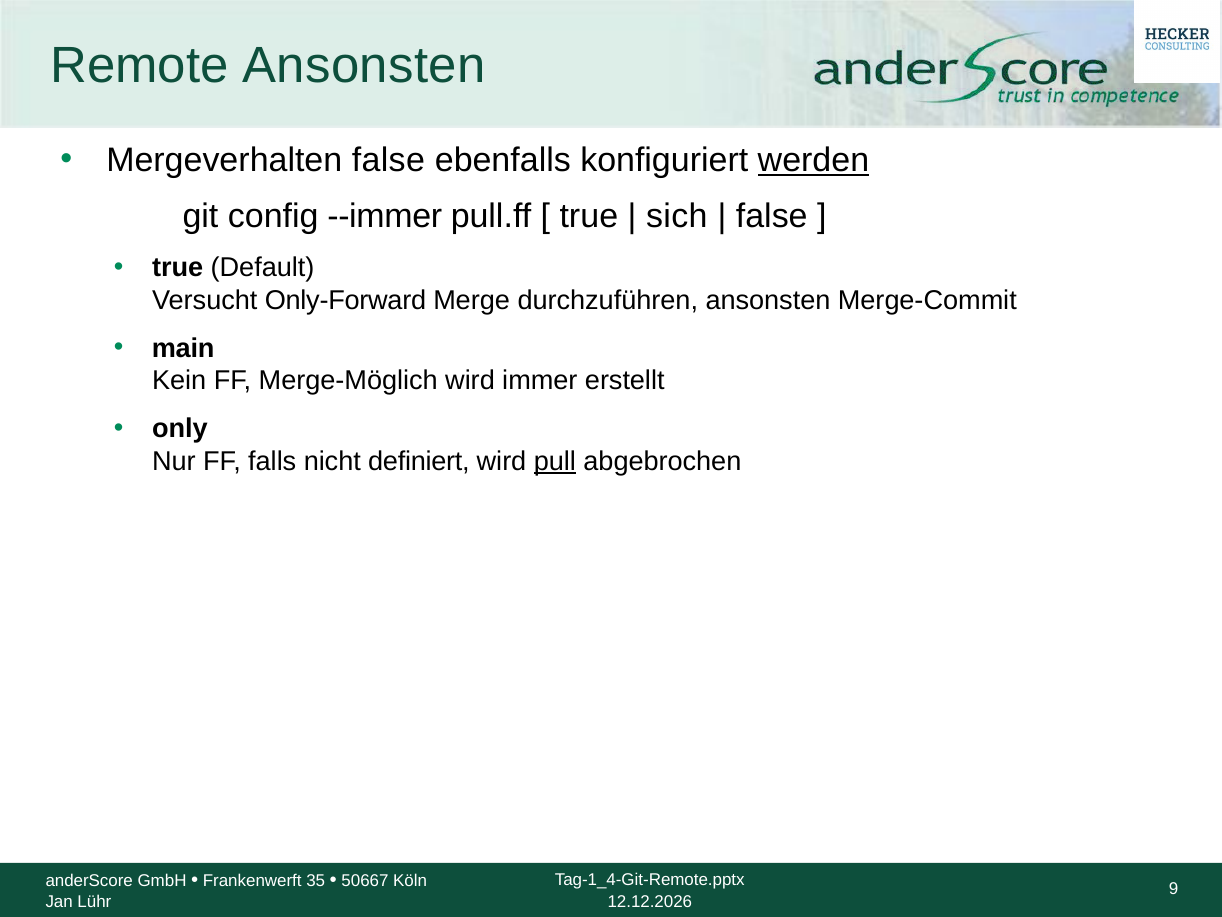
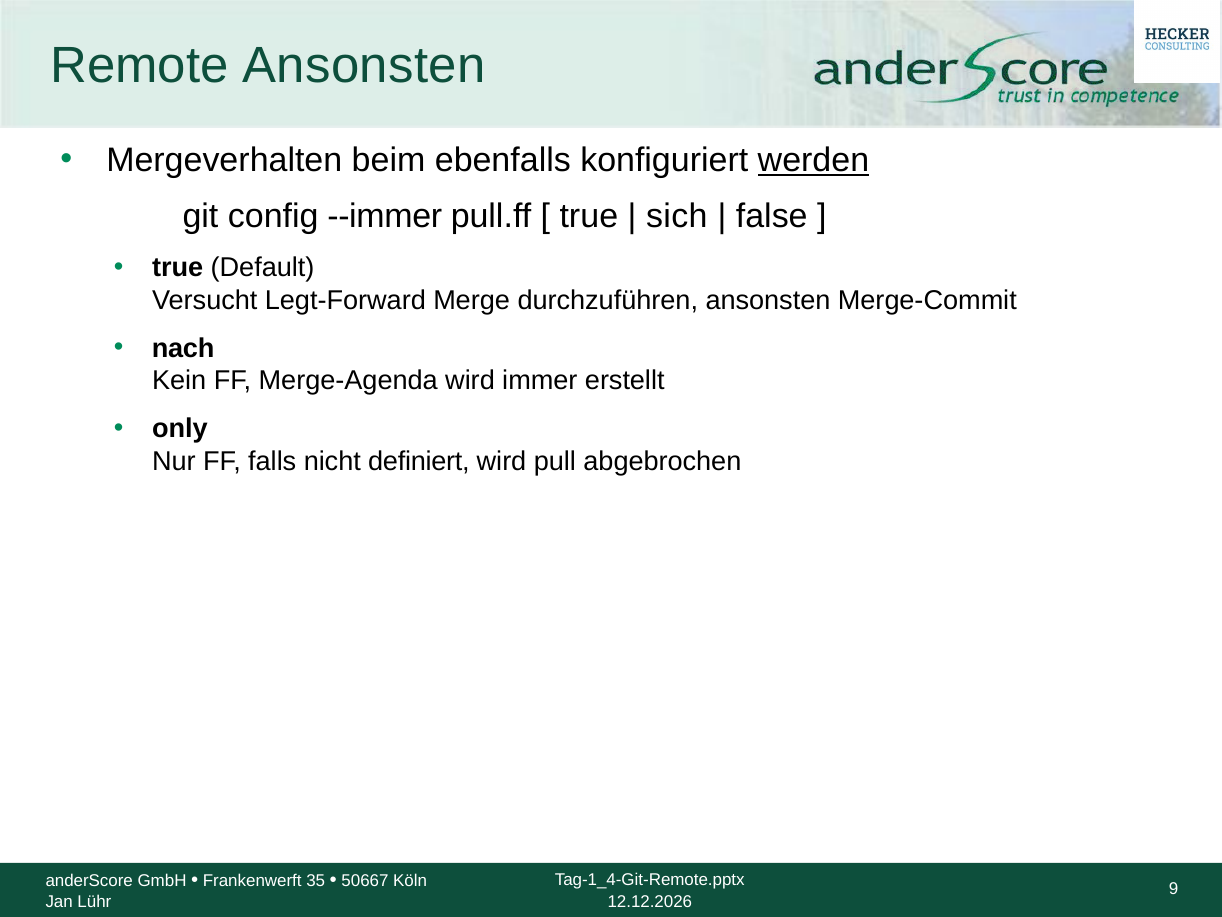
Mergeverhalten false: false -> beim (389, 160)
Only-Forward: Only-Forward -> Legt-Forward (345, 300)
main: main -> nach (183, 348)
Merge-Möglich: Merge-Möglich -> Merge-Agenda (348, 381)
pull underline: present -> none (555, 461)
